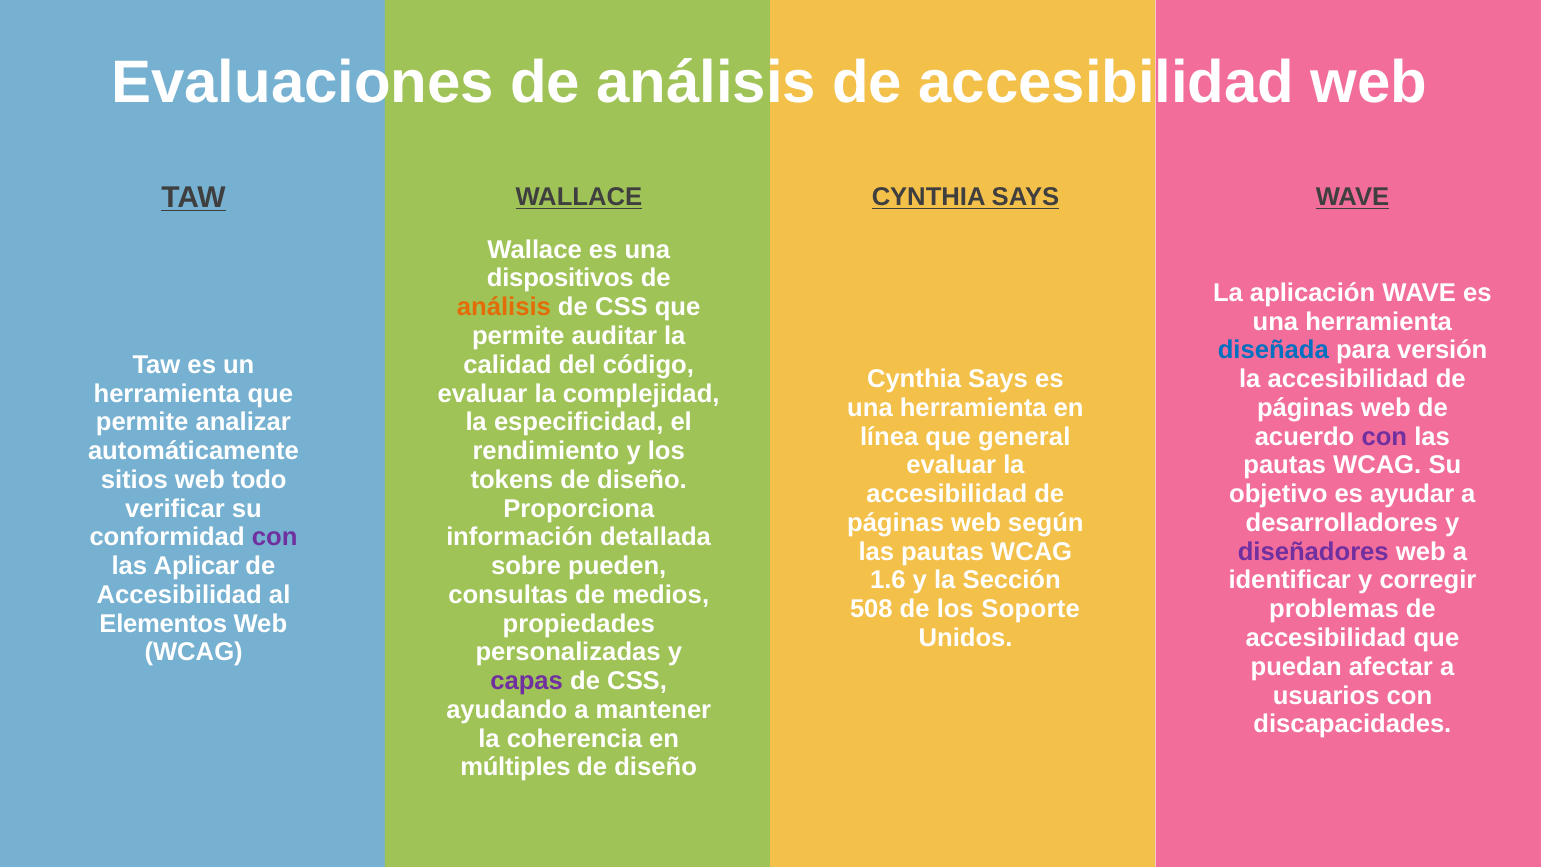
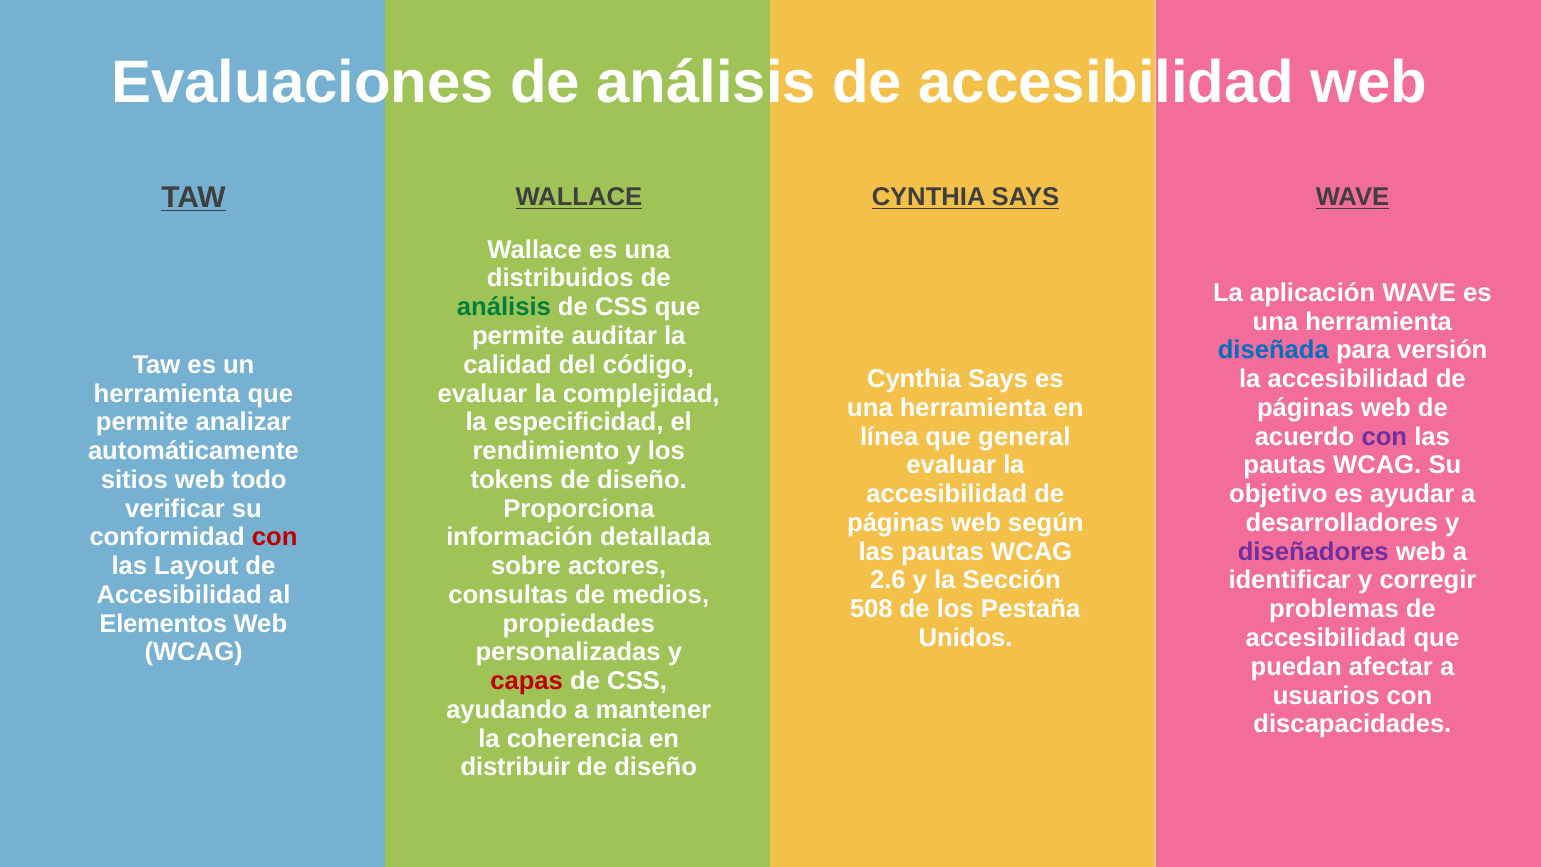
dispositivos: dispositivos -> distribuidos (560, 278)
análisis colour: orange -> green (504, 307)
con colour: purple -> red (275, 537)
Aplicar: Aplicar -> Layout (196, 566)
pueden: pueden -> actores (617, 566)
1.6: 1.6 -> 2.6 (888, 580)
Soporte: Soporte -> Pestaña (1031, 609)
capas colour: purple -> red (527, 681)
múltiples: múltiples -> distribuir (515, 767)
